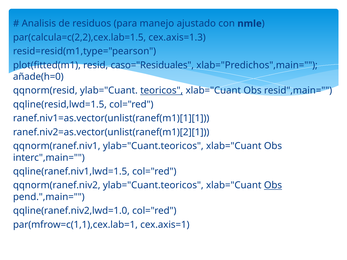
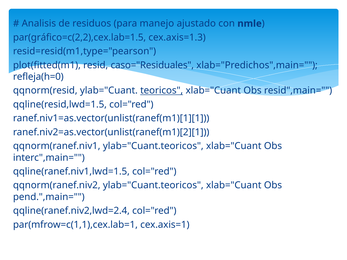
par(calcula=c(2,2),cex.lab=1.5: par(calcula=c(2,2),cex.lab=1.5 -> par(gráfico=c(2,2),cex.lab=1.5 (80, 37)
añade(h=0: añade(h=0 -> refleja(h=0 (38, 77)
Obs underline: present -> none (273, 185)
qqline(ranef.niv2,lwd=1.0: qqline(ranef.niv2,lwd=1.0 -> qqline(ranef.niv2,lwd=2.4 (71, 211)
